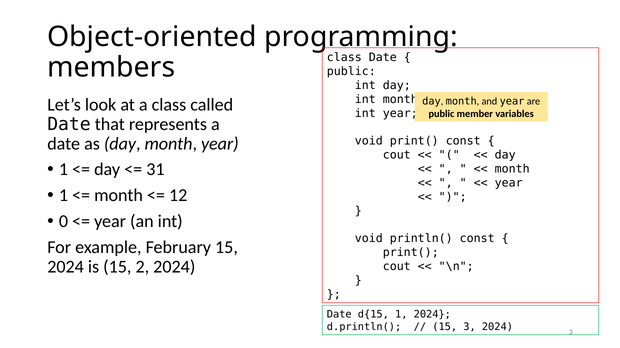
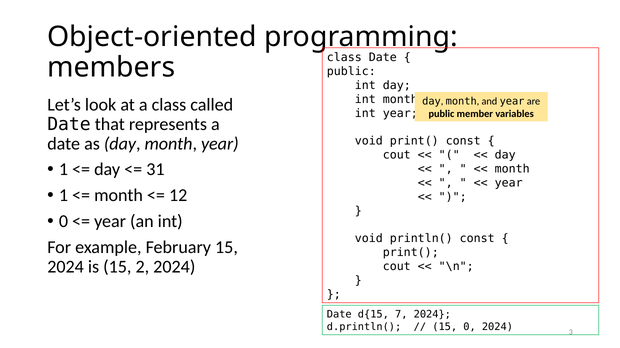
d{15 1: 1 -> 7 (401, 315)
15 3: 3 -> 0 (470, 327)
